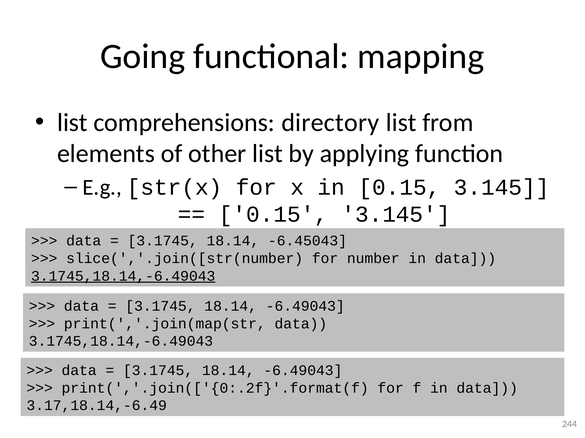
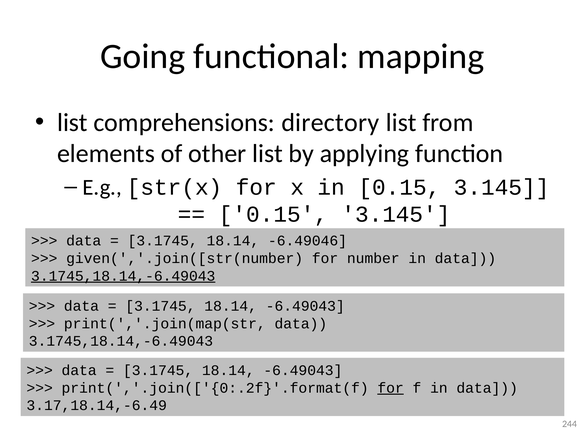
-6.45043: -6.45043 -> -6.49046 (307, 241)
slice(','.join([str(number: slice(','.join([str(number -> given(','.join([str(number (185, 259)
for underline: none -> present (391, 389)
